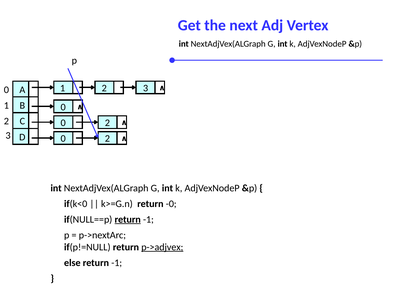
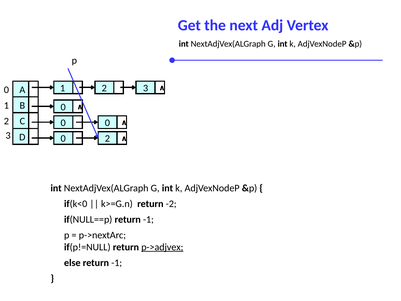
2: 2 -> 0 (107, 123)
-0: -0 -> -2 (171, 204)
return underline: present -> none (128, 219)
